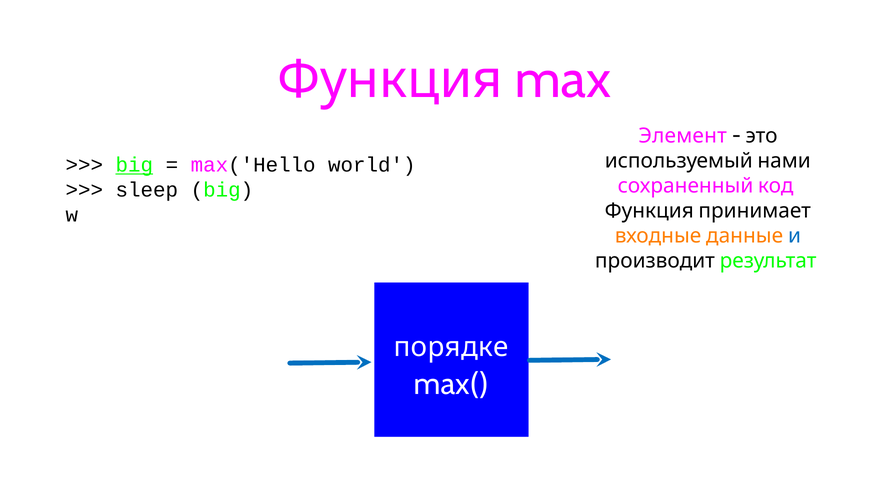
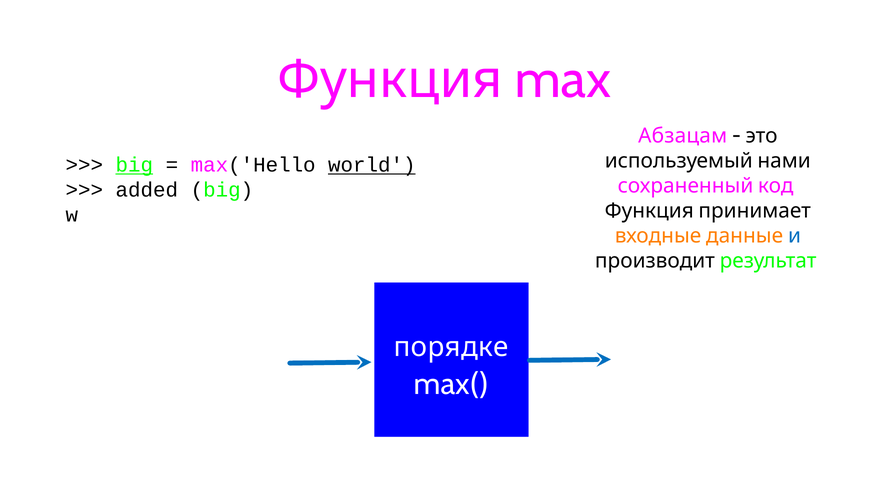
Элемент: Элемент -> Абзацам (683, 136)
world underline: none -> present (372, 165)
sleep: sleep -> added (147, 190)
